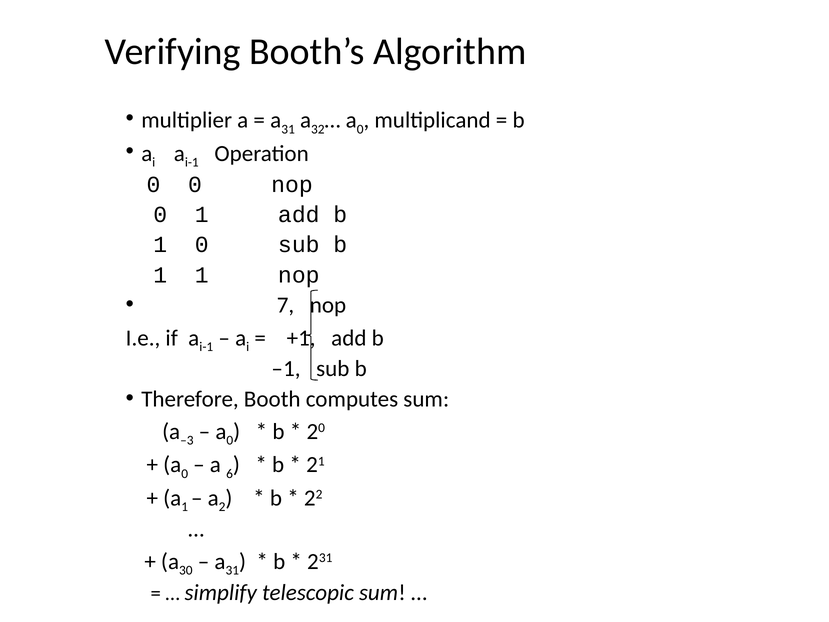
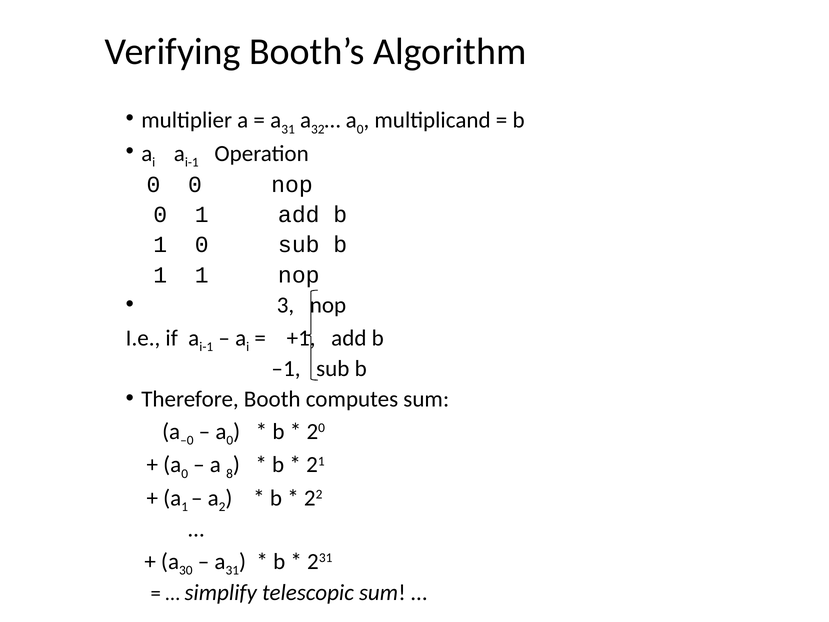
7: 7 -> 3 (285, 305)
–3: –3 -> –0 (187, 440)
6: 6 -> 8 (230, 474)
